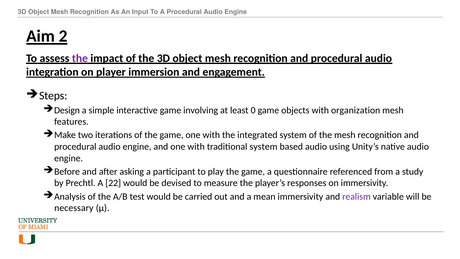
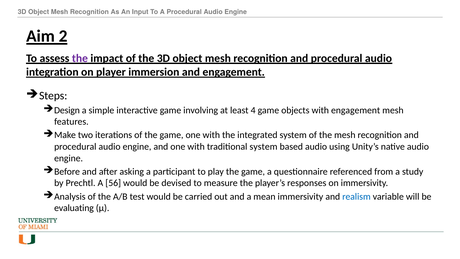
0: 0 -> 4 (253, 110)
with organization: organization -> engagement (356, 110)
22: 22 -> 56 (113, 183)
realism colour: purple -> blue (356, 196)
necessary: necessary -> evaluating (74, 208)
